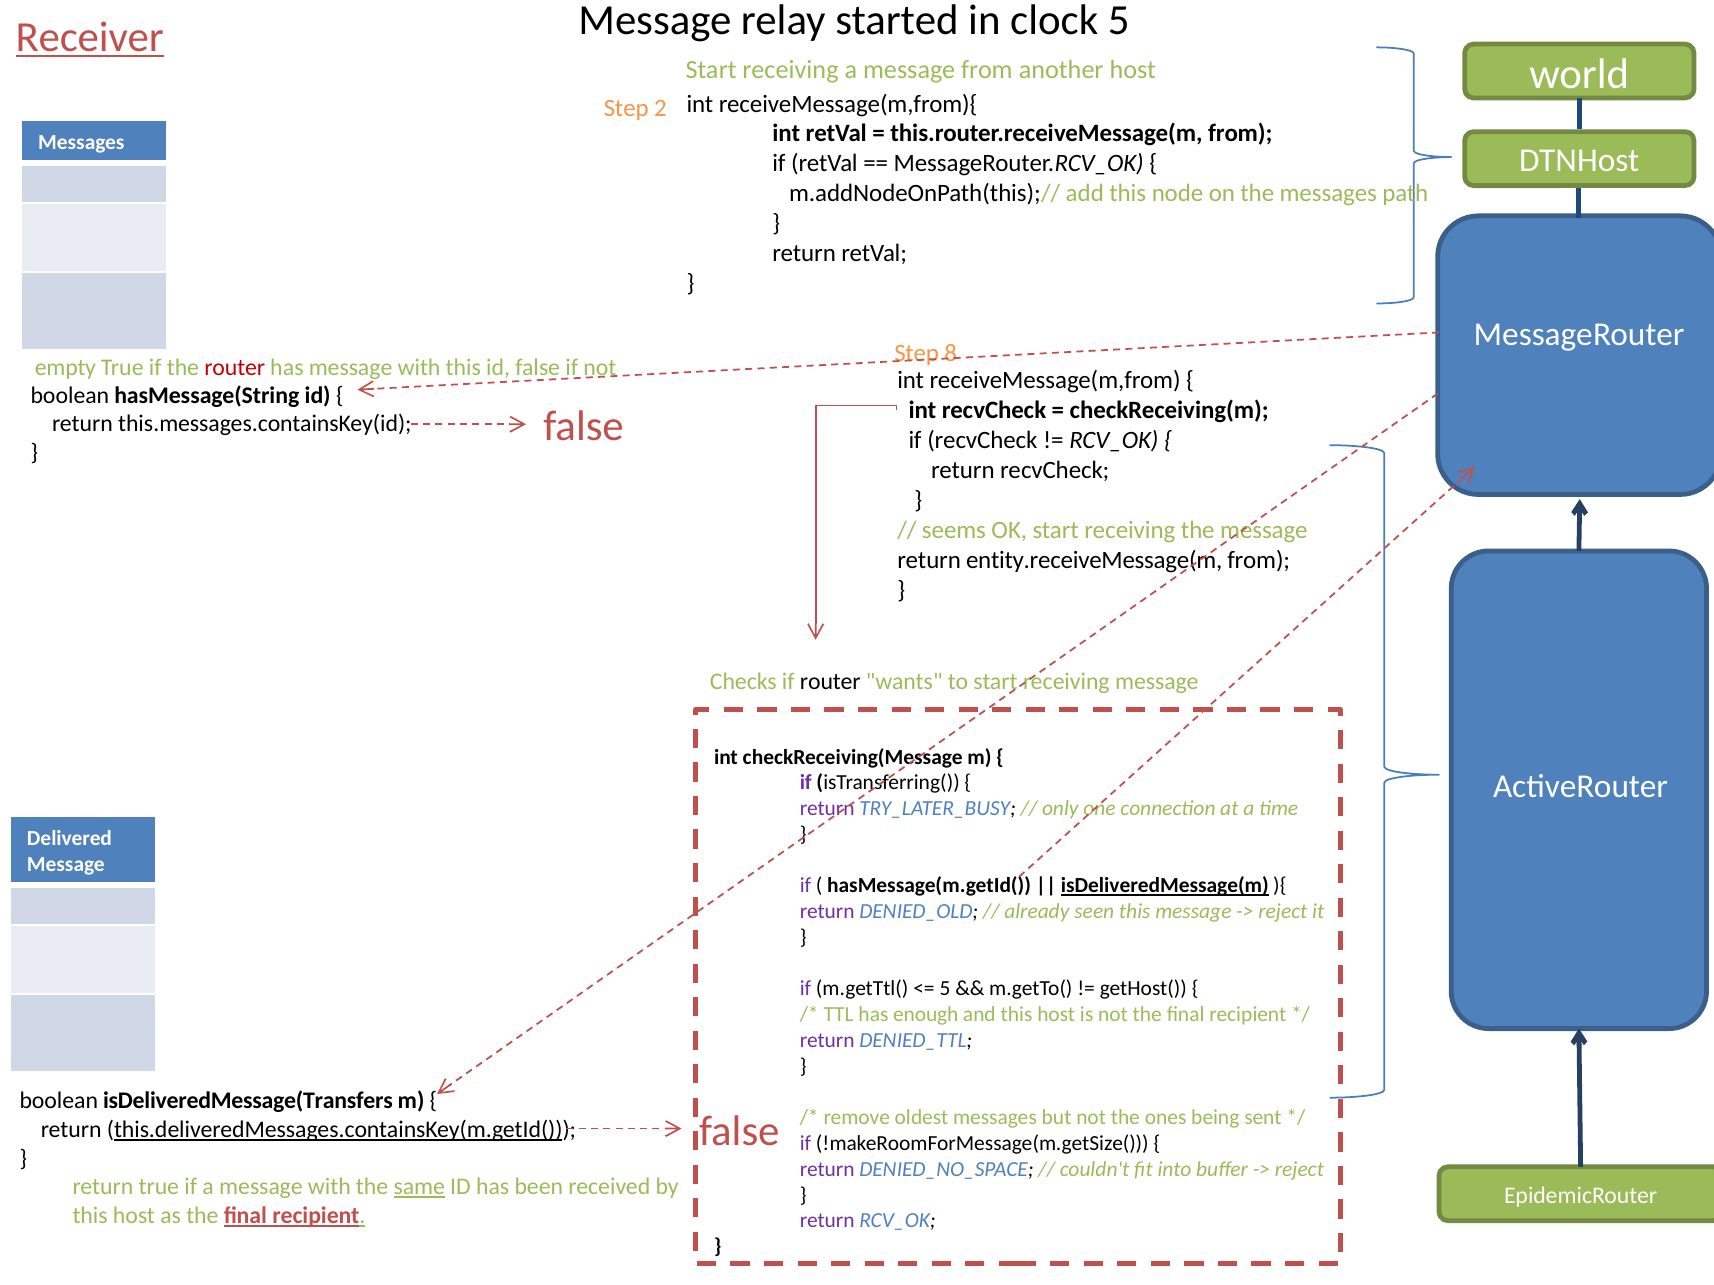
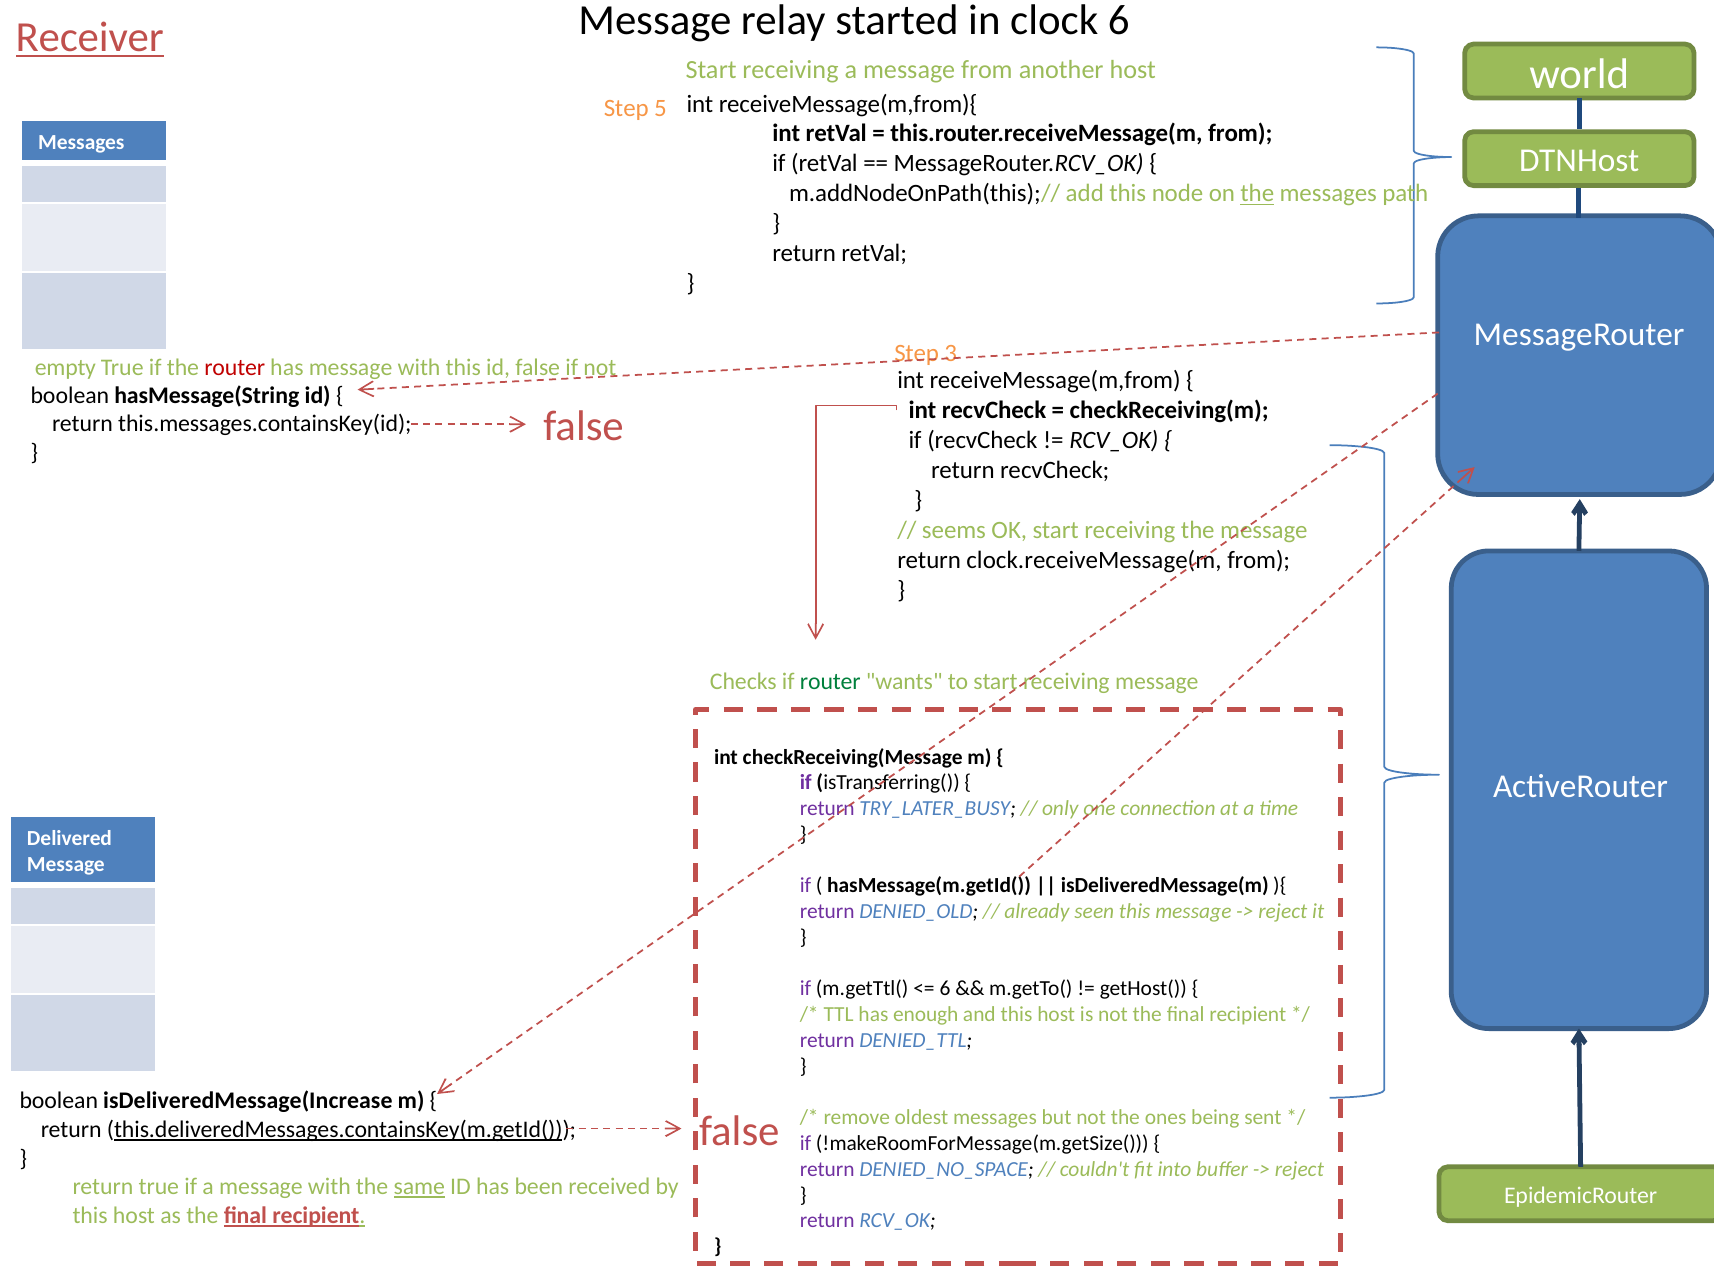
clock 5: 5 -> 6 (1119, 20)
2: 2 -> 5 (660, 108)
the underline: none -> present (1257, 194)
8: 8 -> 3 (951, 353)
entity.receiveMessage(m: entity.receiveMessage(m -> clock.receiveMessage(m (1094, 560)
router colour: black -> green (830, 682)
isDeliveredMessage(m underline: present -> none (1165, 886)
5: 5 -> 6 (945, 989)
isDeliveredMessage(Transfers: isDeliveredMessage(Transfers -> isDeliveredMessage(Increase (248, 1102)
